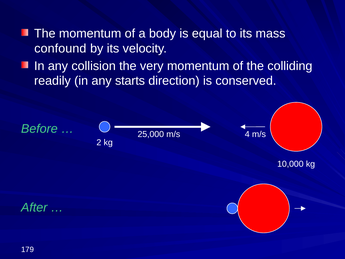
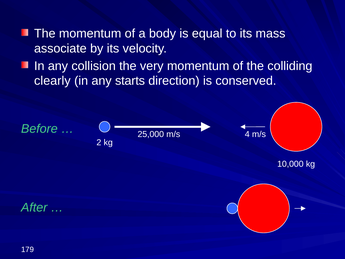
confound: confound -> associate (60, 48)
readily: readily -> clearly (52, 81)
